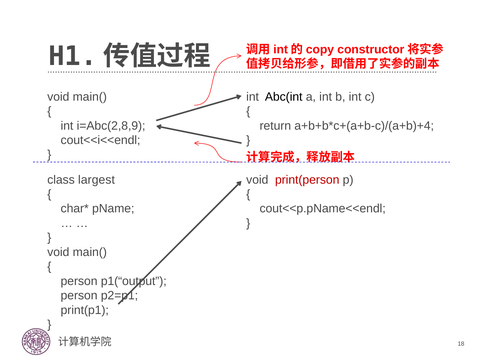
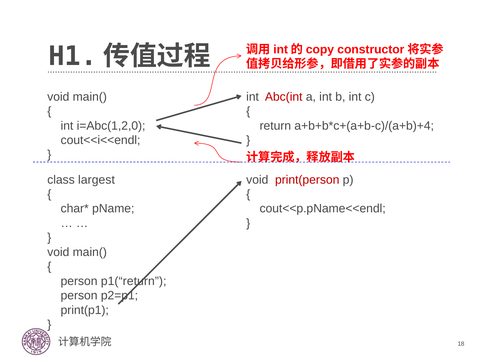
Abc(int colour: black -> red (284, 97)
i=Abc(2,8,9: i=Abc(2,8,9 -> i=Abc(1,2,0 (111, 126)
p1(“output: p1(“output -> p1(“return (134, 281)
